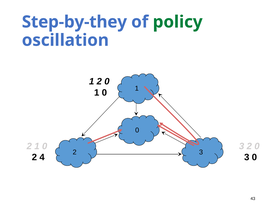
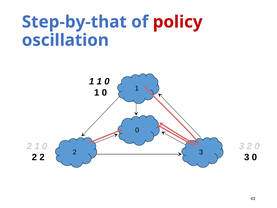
Step-by-they: Step-by-they -> Step-by-that (74, 22)
policy colour: green -> red (178, 22)
2: 2 -> 1 (99, 81)
2 4: 4 -> 2 (42, 157)
